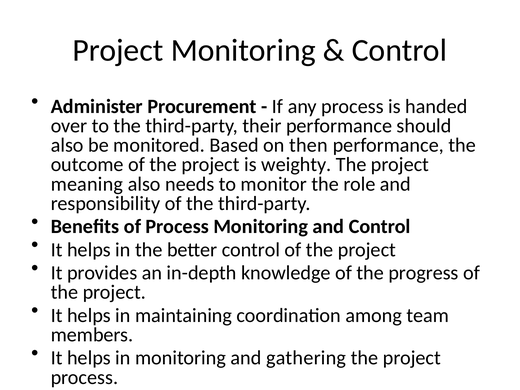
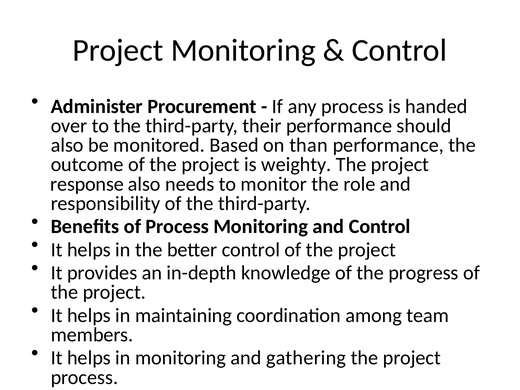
then: then -> than (309, 145)
meaning: meaning -> response (87, 184)
